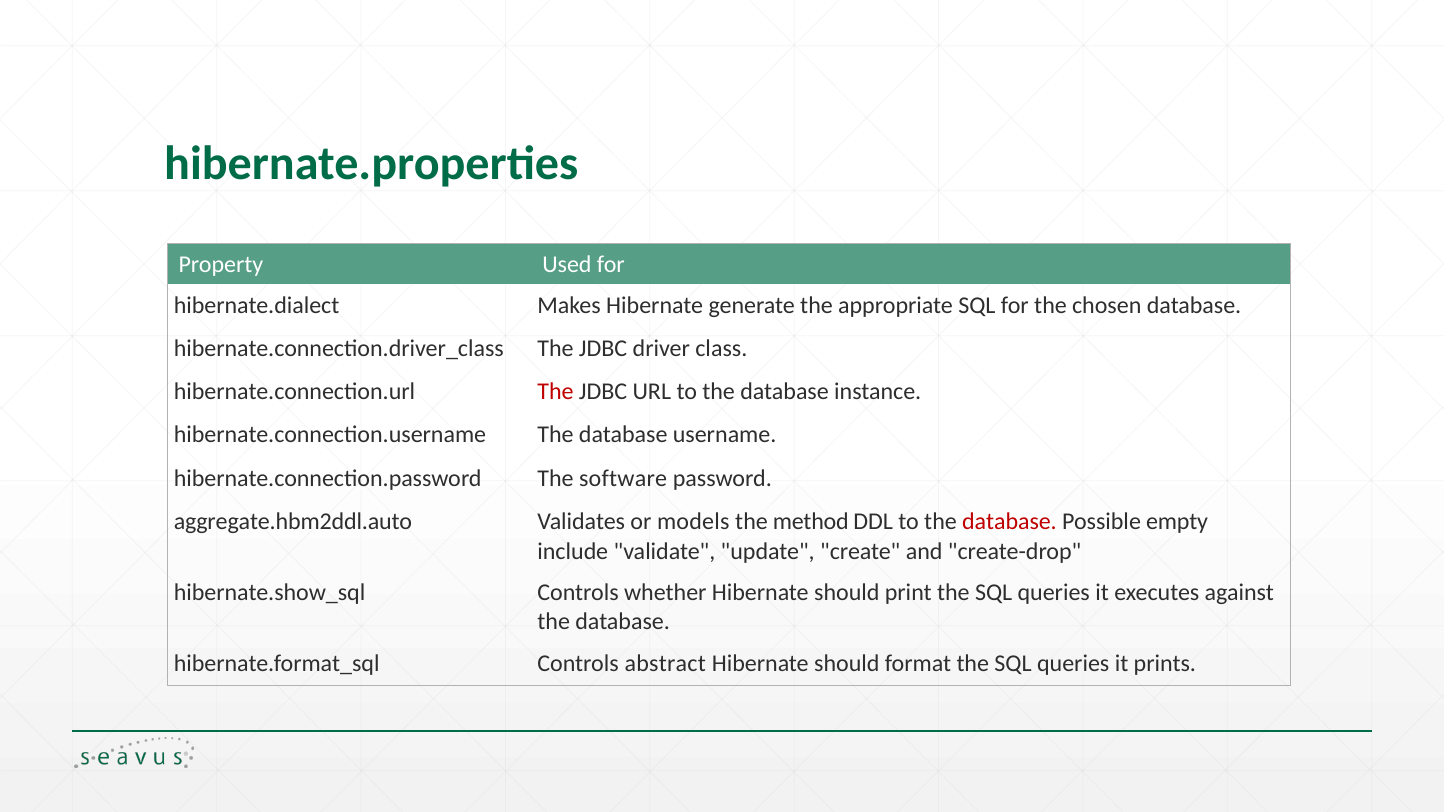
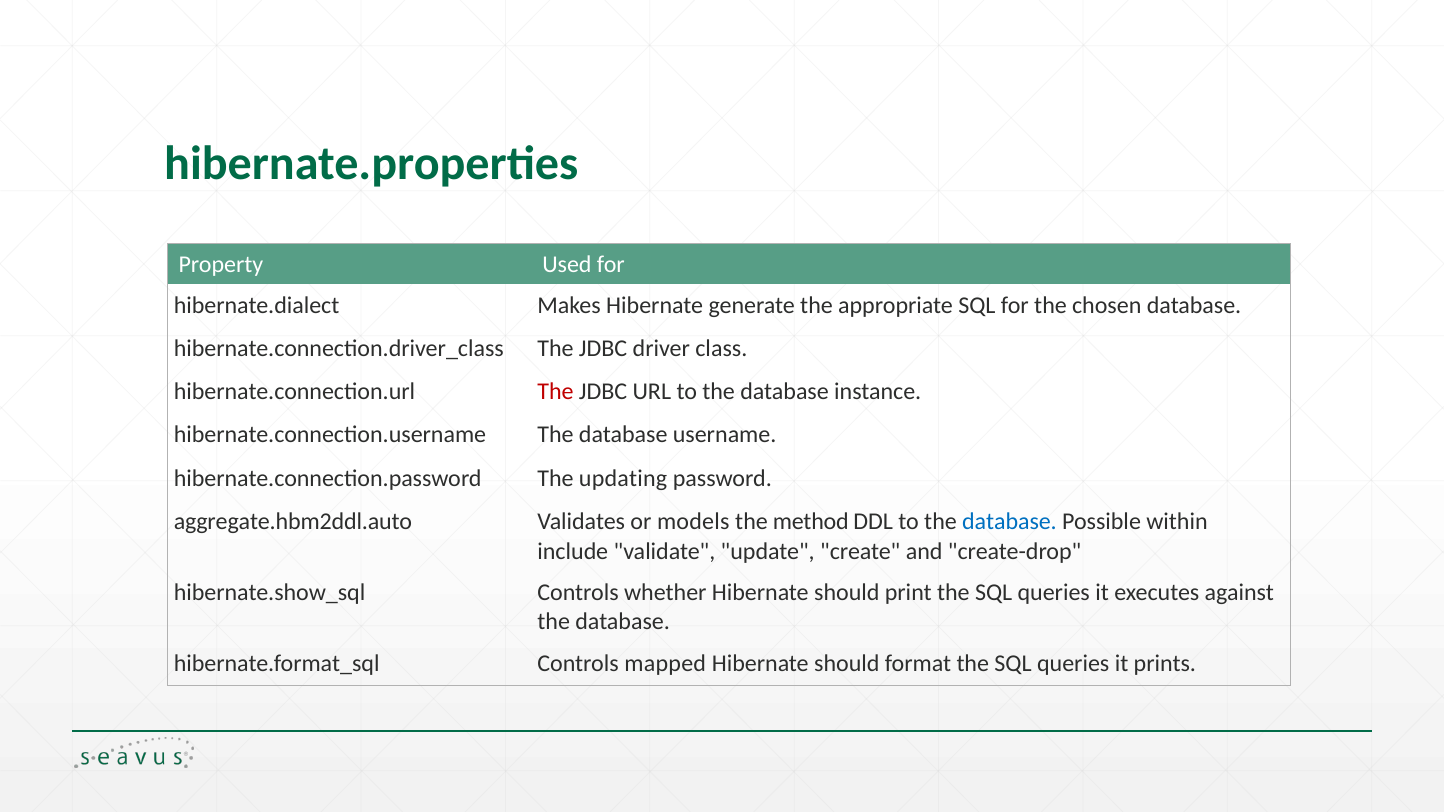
software: software -> updating (623, 479)
database colour: red -> blue (1009, 522)
empty: empty -> within (1177, 522)
abstract: abstract -> mapped (665, 664)
